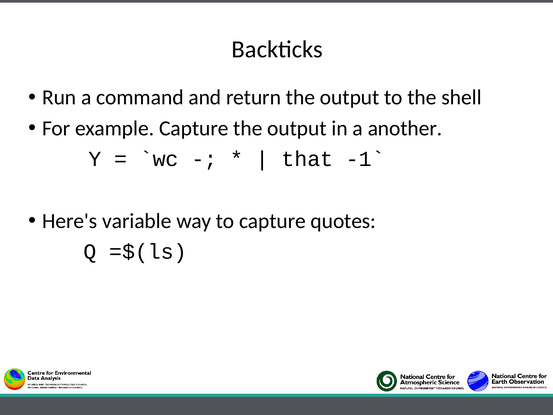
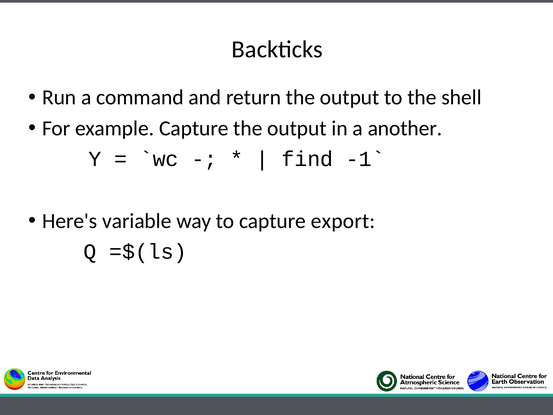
that: that -> find (307, 159)
quotes: quotes -> export (343, 221)
